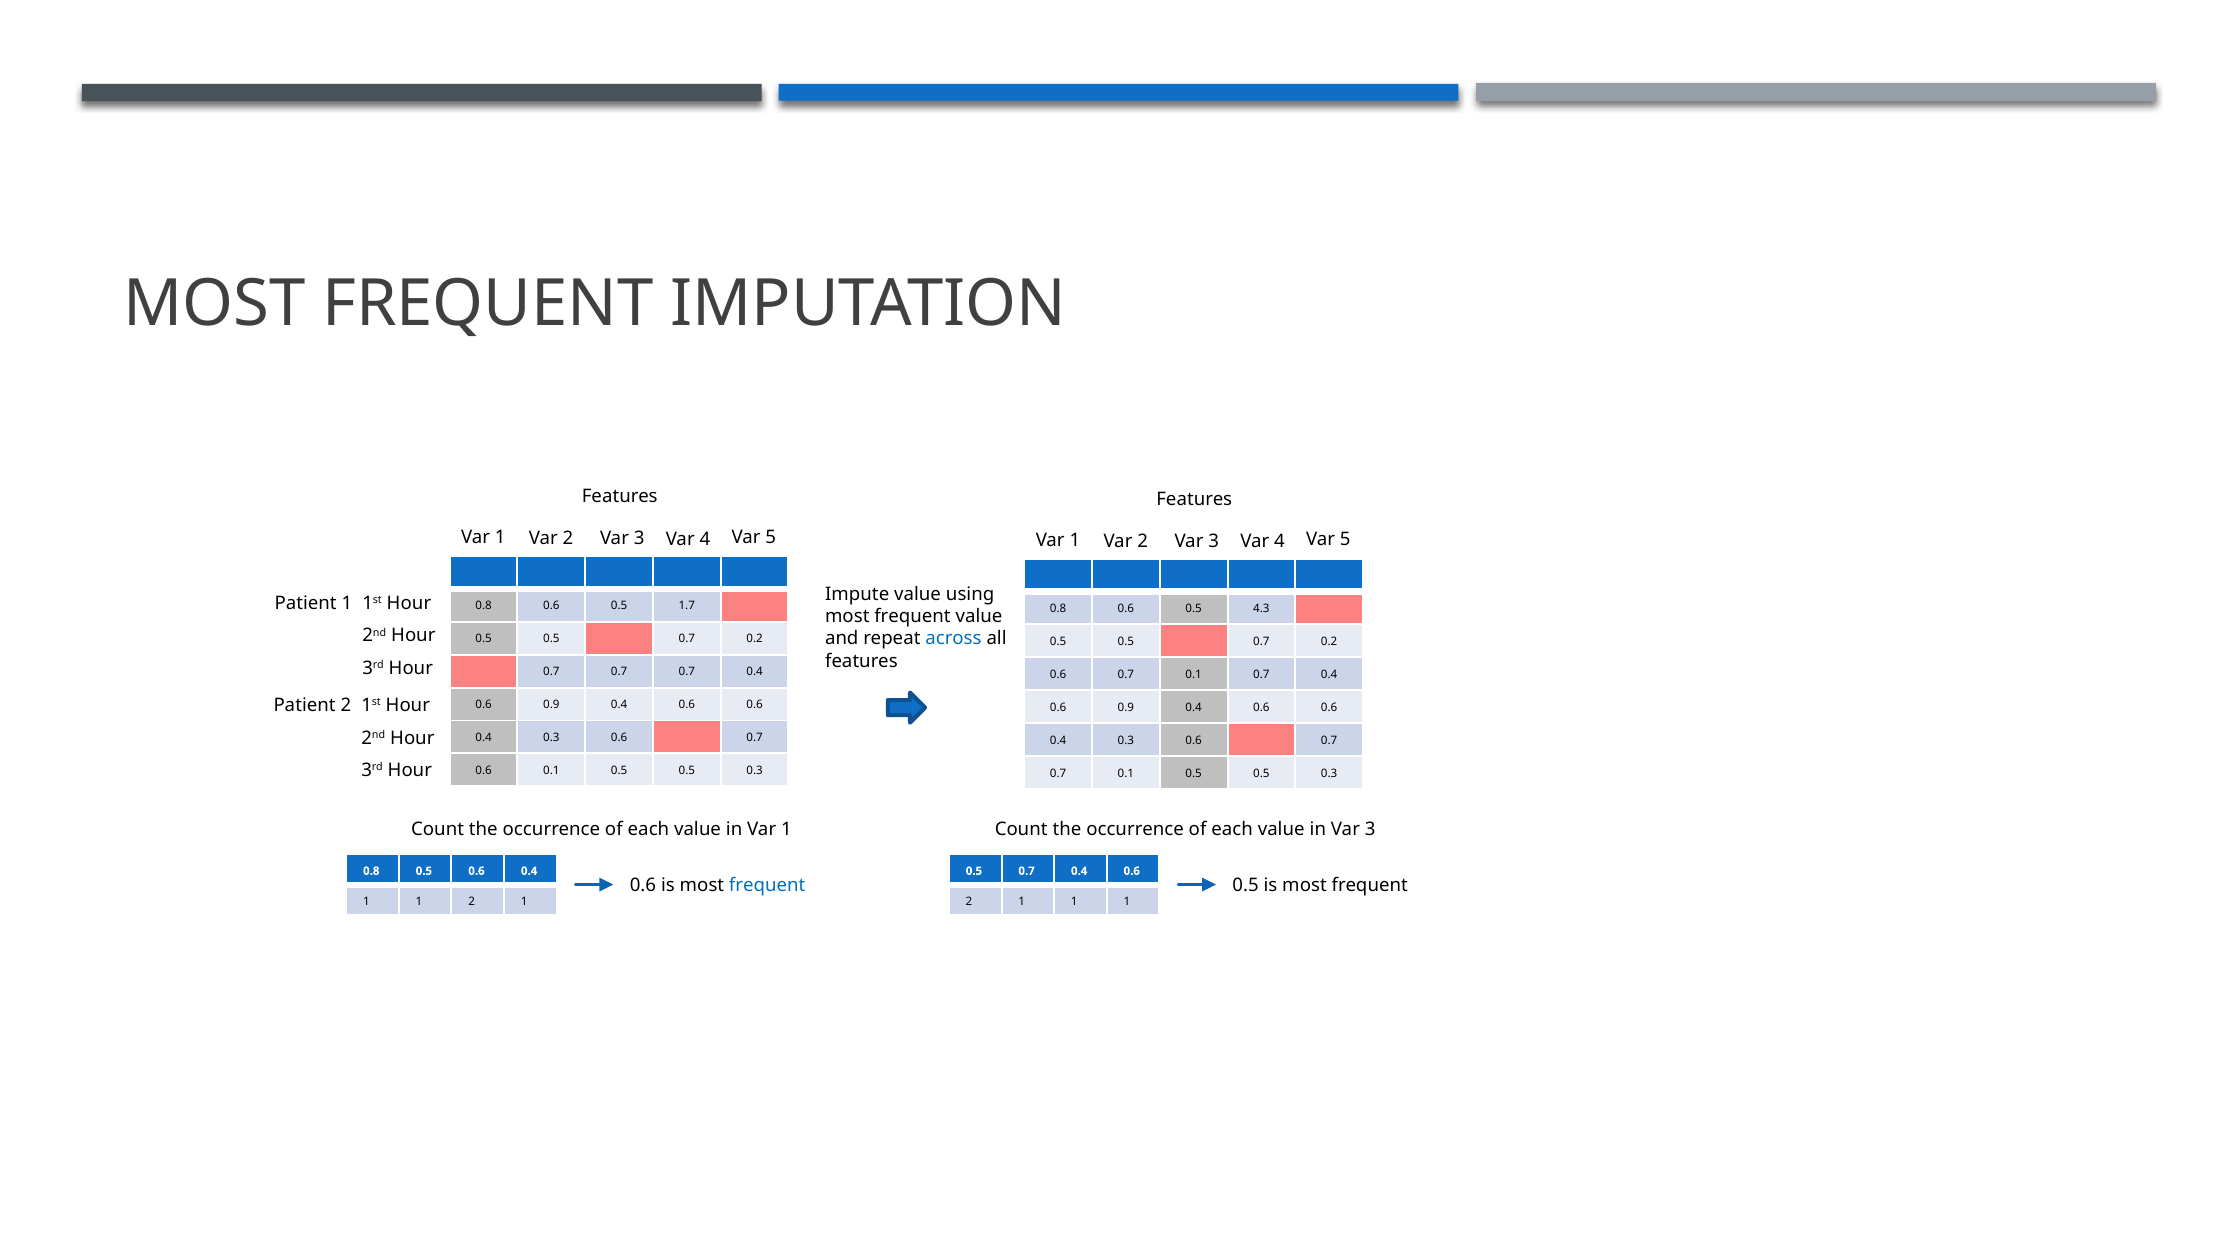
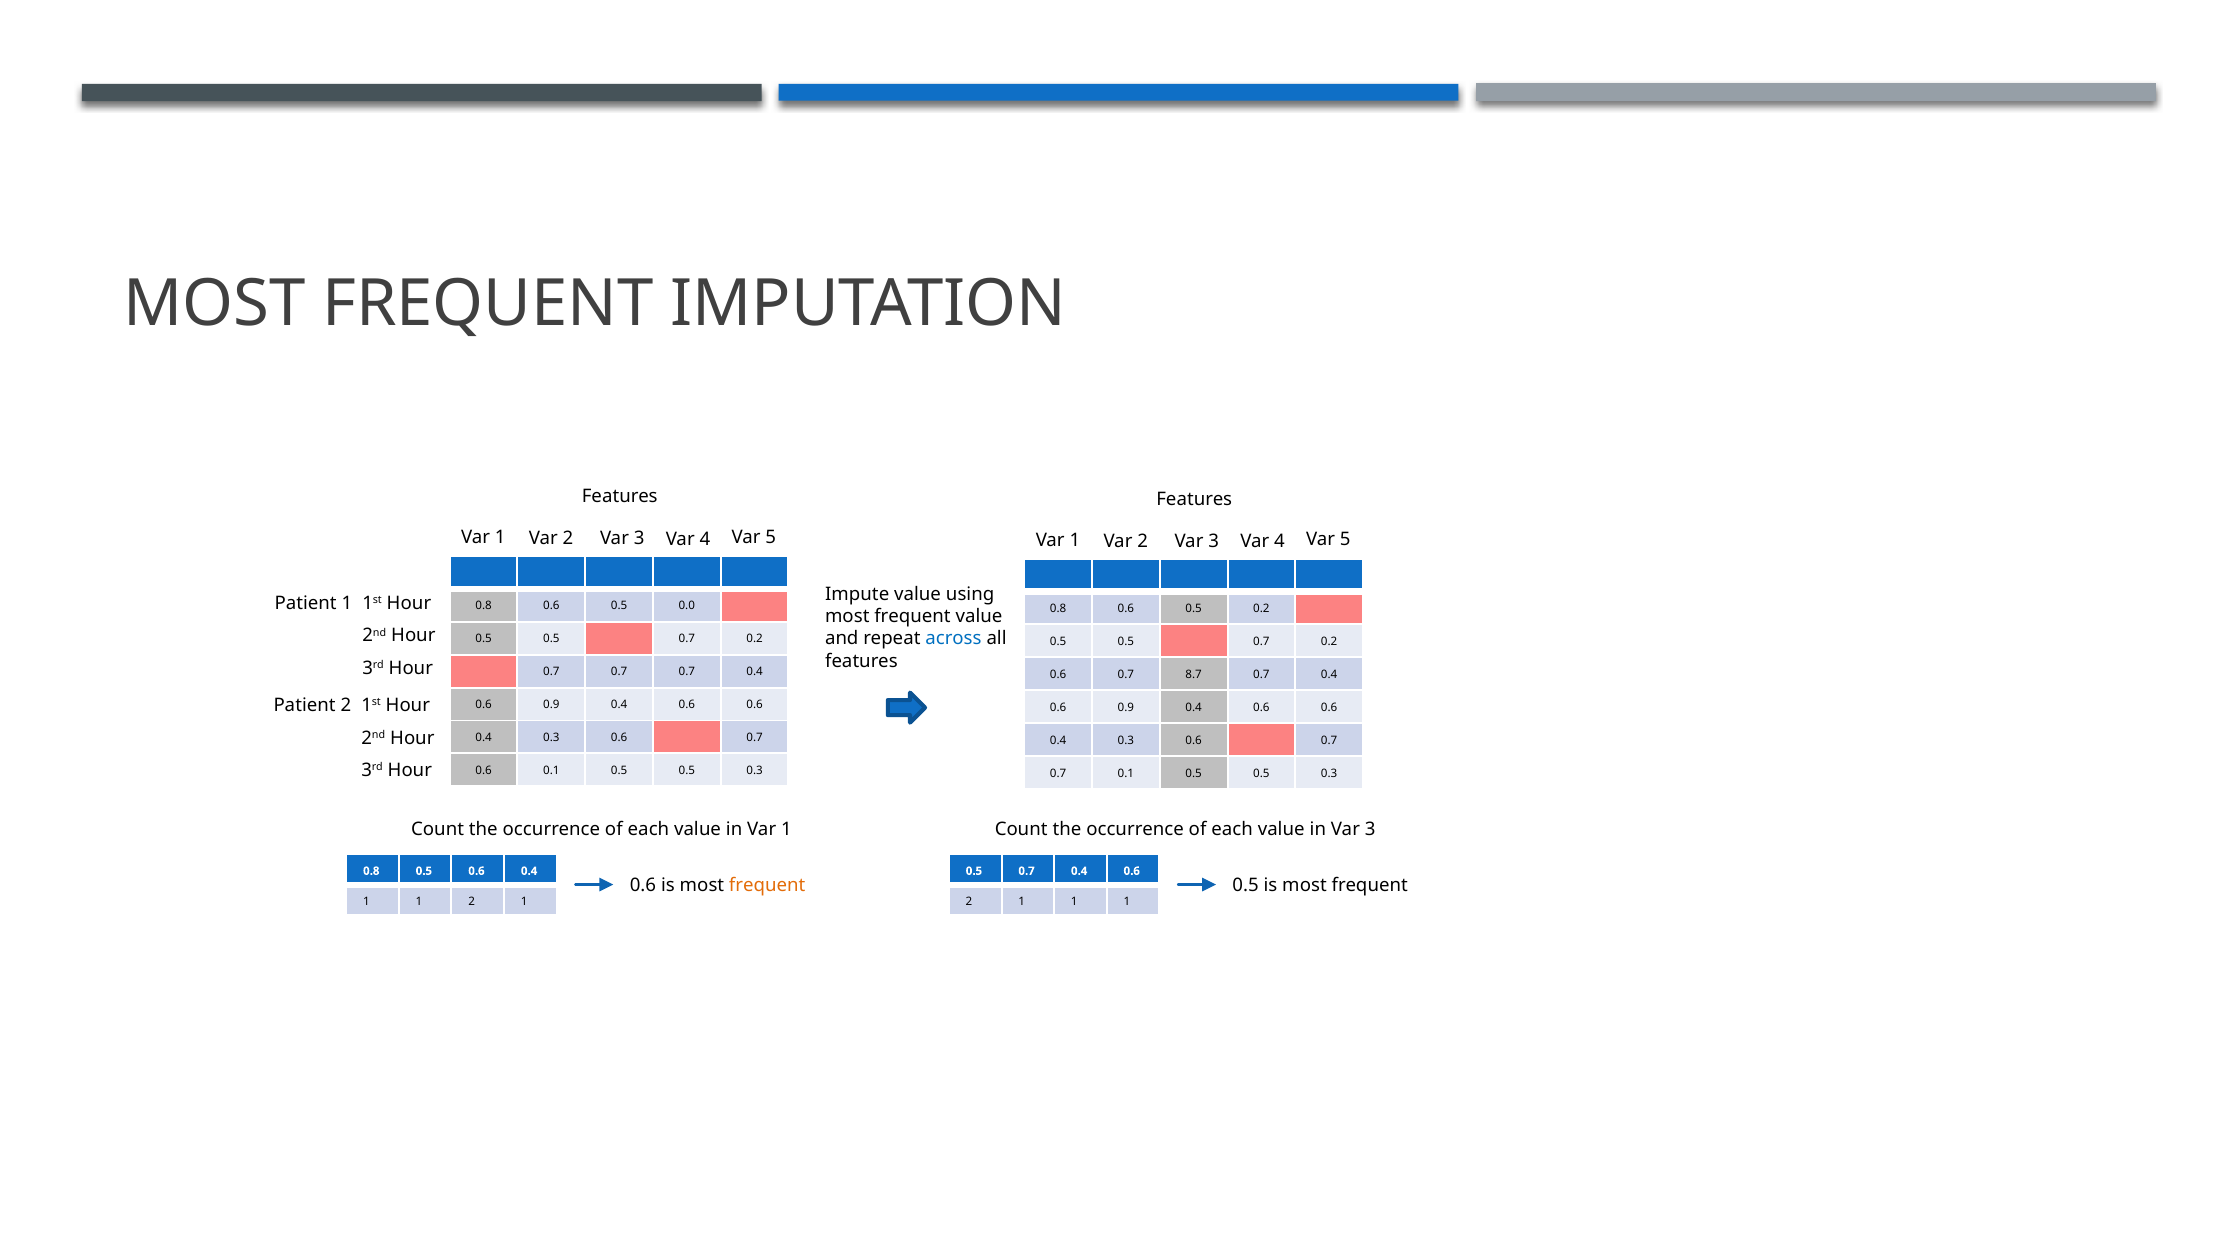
1.7: 1.7 -> 0.0 (687, 606)
0.5 4.3: 4.3 -> 0.2 (1261, 609)
0.6 0.7 0.1: 0.1 -> 8.7 (1194, 675)
frequent colour: blue -> orange (767, 885)
